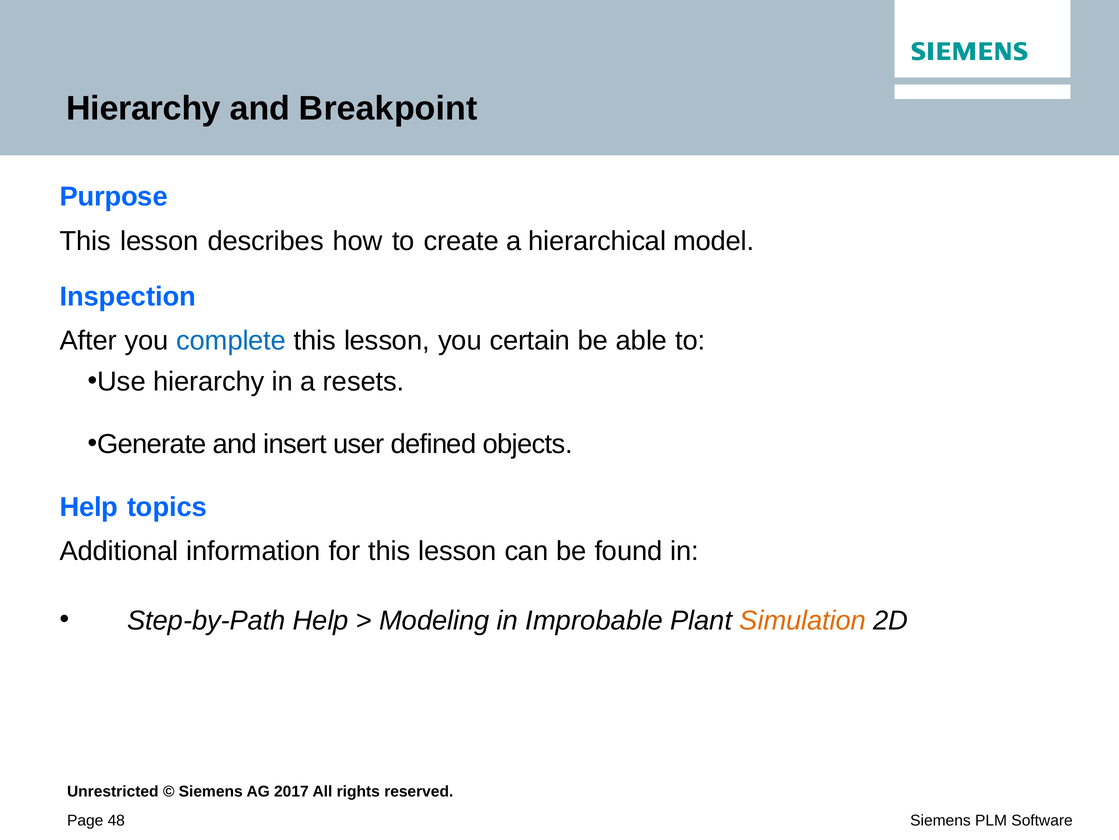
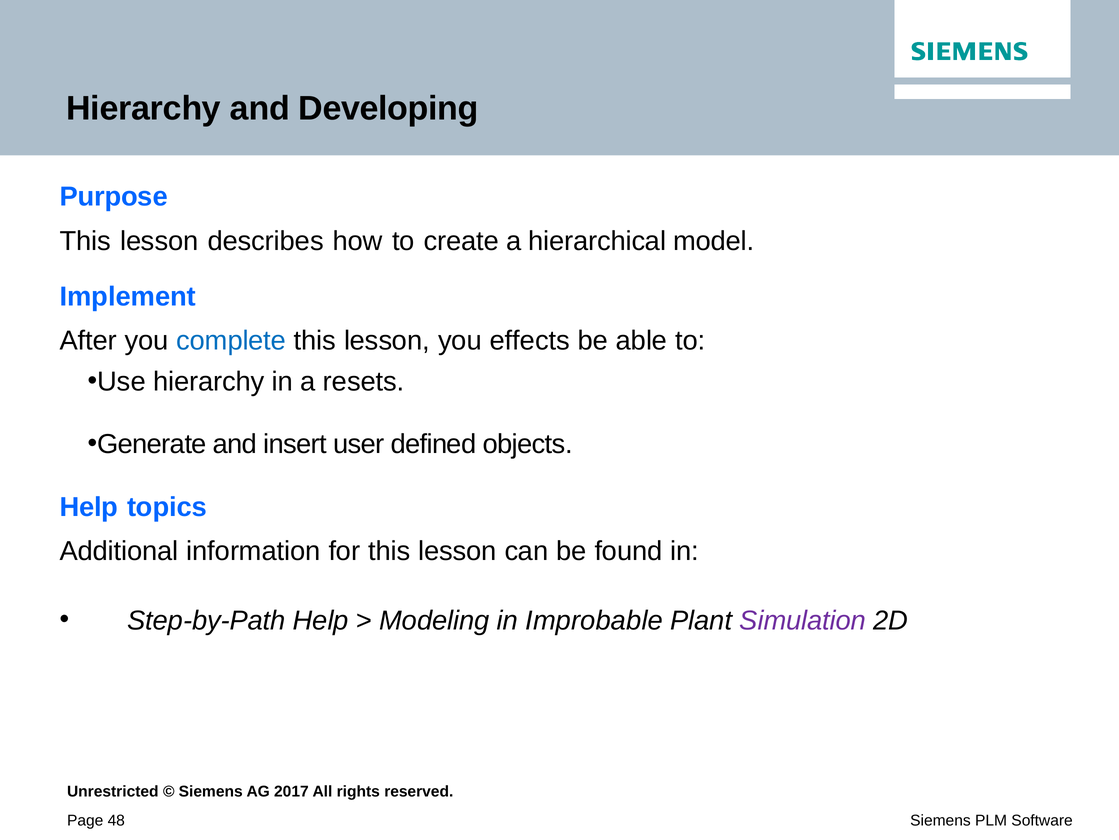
Breakpoint: Breakpoint -> Developing (388, 108)
Inspection: Inspection -> Implement (128, 296)
certain: certain -> effects (530, 340)
Simulation colour: orange -> purple (803, 620)
